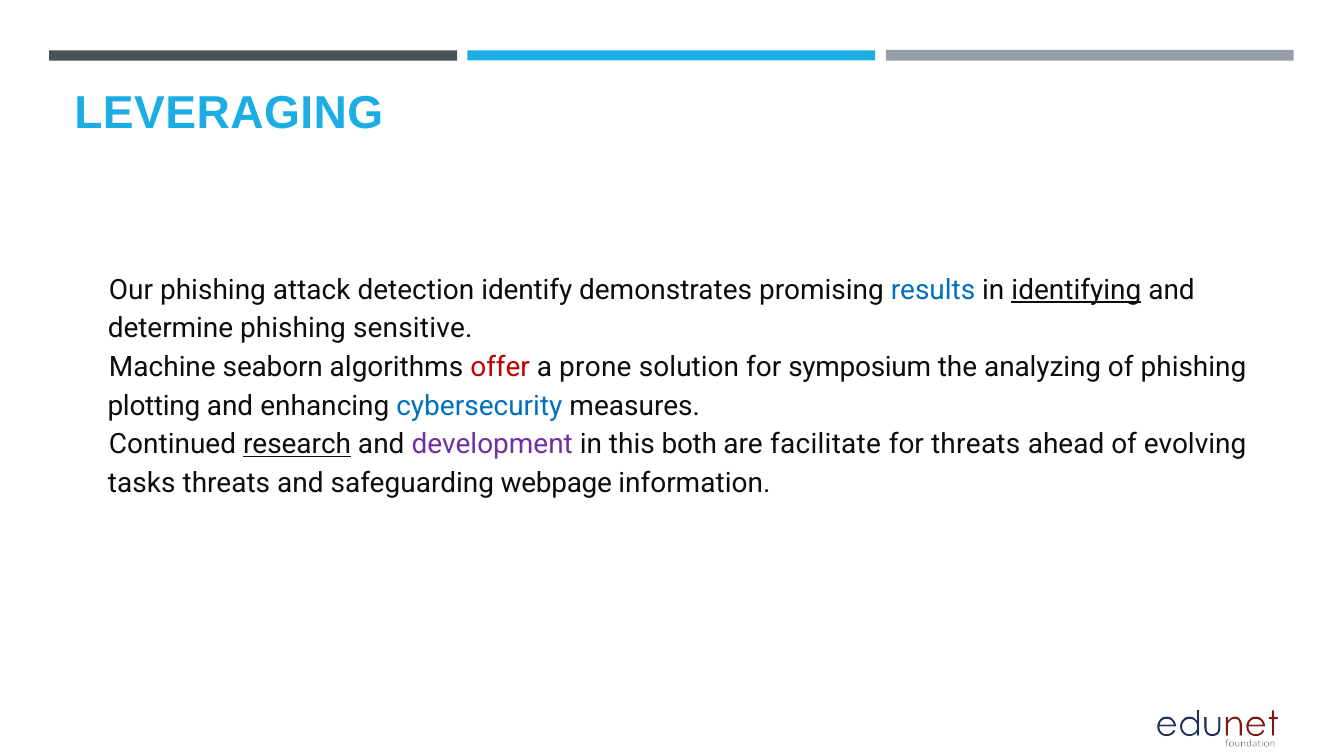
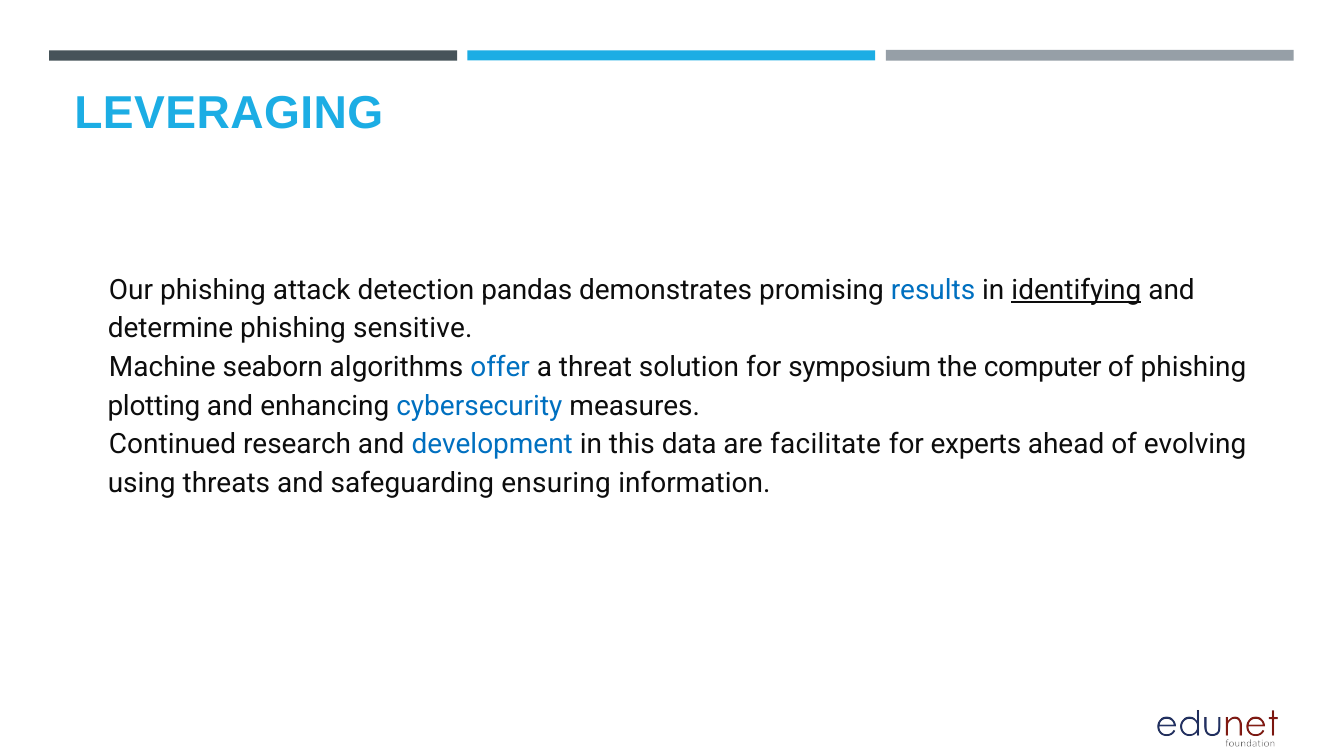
identify: identify -> pandas (527, 290)
offer colour: red -> blue (500, 367)
prone: prone -> threat (595, 367)
analyzing: analyzing -> computer (1043, 367)
research underline: present -> none (297, 445)
development colour: purple -> blue (492, 445)
both: both -> data (689, 445)
for threats: threats -> experts (976, 445)
tasks: tasks -> using (142, 483)
webpage: webpage -> ensuring (556, 483)
